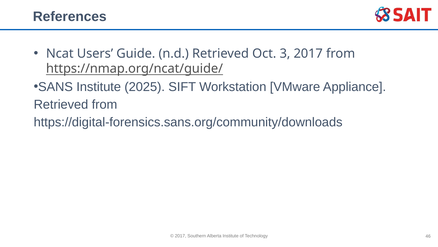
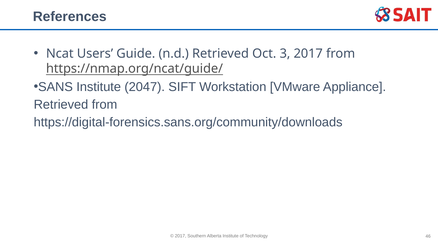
2025: 2025 -> 2047 (145, 87)
